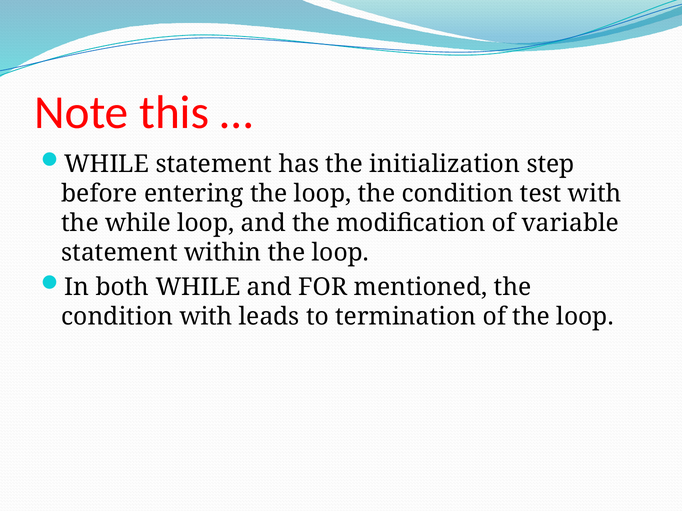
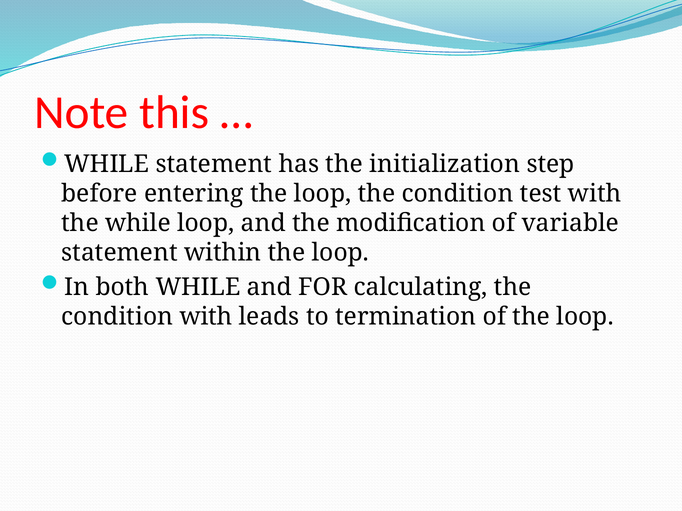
mentioned: mentioned -> calculating (421, 287)
